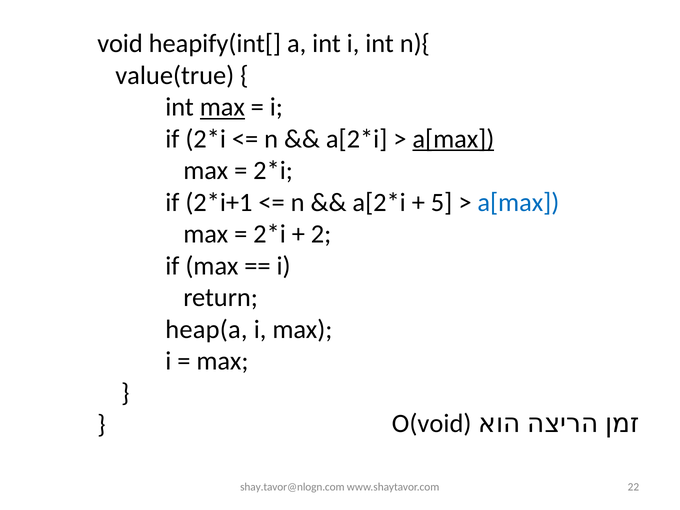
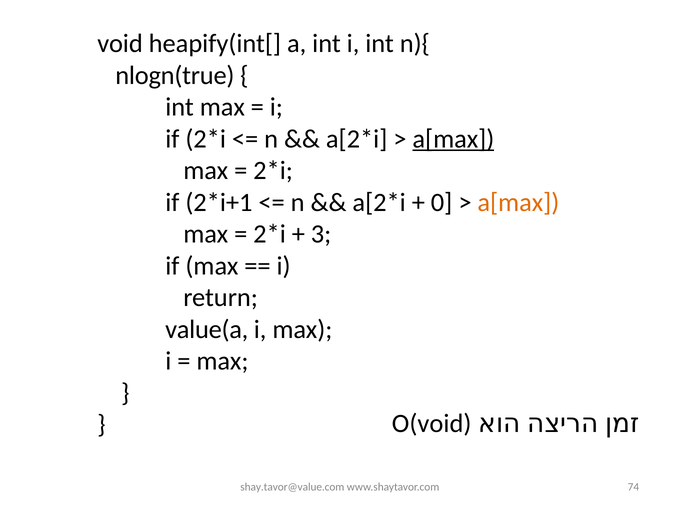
value(true: value(true -> nlogn(true (175, 75)
max underline: present -> none (222, 107)
5: 5 -> 0 (442, 202)
a[max colour: blue -> orange (518, 202)
2: 2 -> 3 (321, 234)
heap(a: heap(a -> value(a (207, 329)
shay.tavor@nlogn.com: shay.tavor@nlogn.com -> shay.tavor@value.com (292, 487)
22: 22 -> 74 (633, 487)
